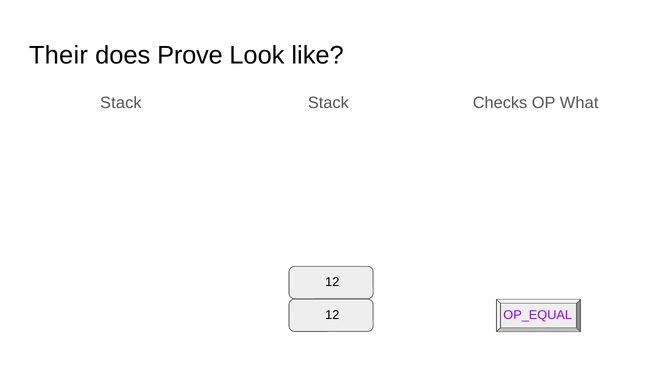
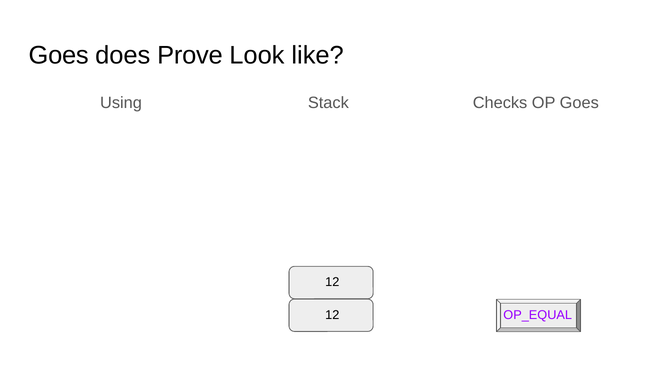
Their: Their -> Goes (59, 55)
Stack: Stack -> Using (121, 103)
OP What: What -> Goes (579, 103)
